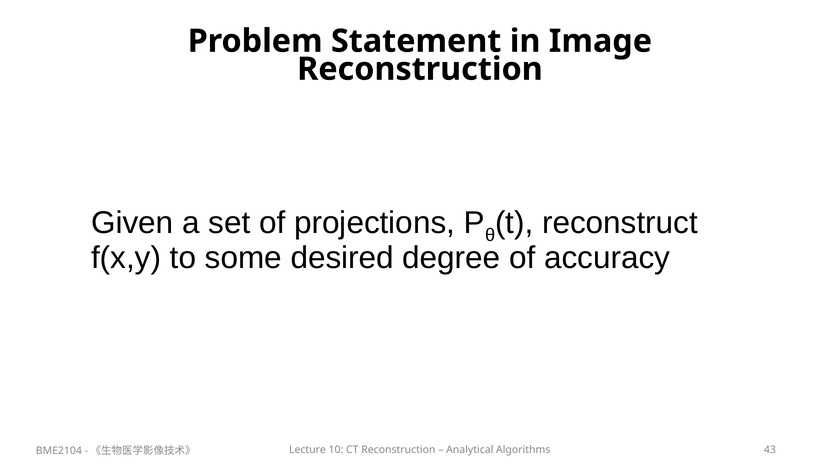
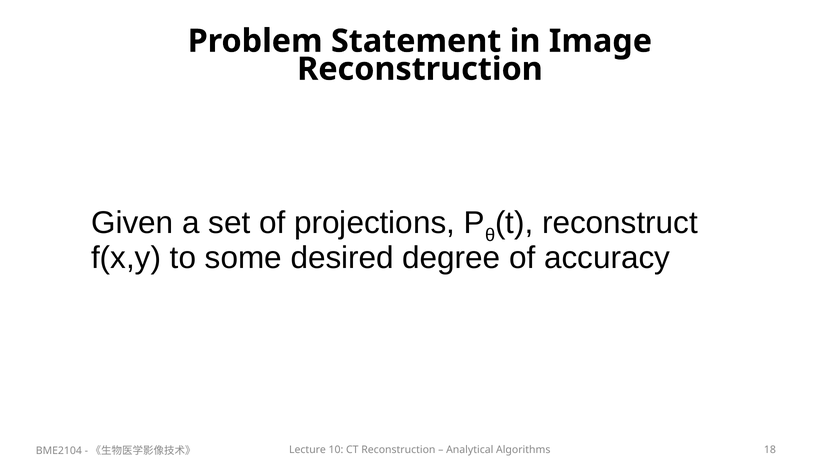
43: 43 -> 18 (770, 450)
